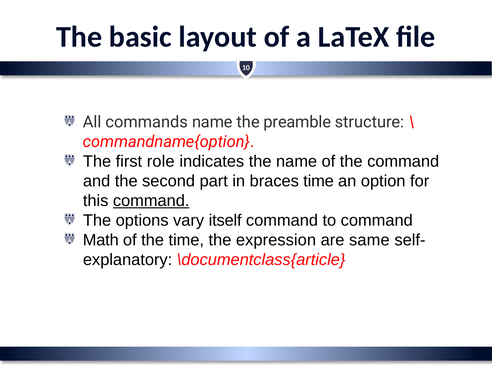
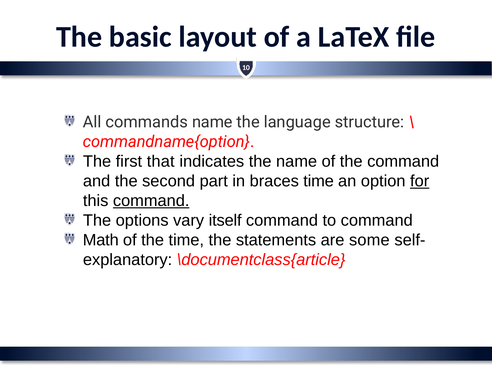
preamble: preamble -> language (297, 122)
role: role -> that (161, 161)
for underline: none -> present (420, 181)
expression: expression -> statements (276, 240)
same: same -> some (369, 240)
